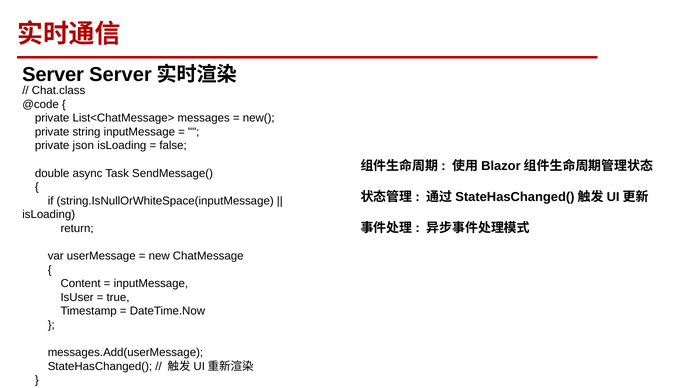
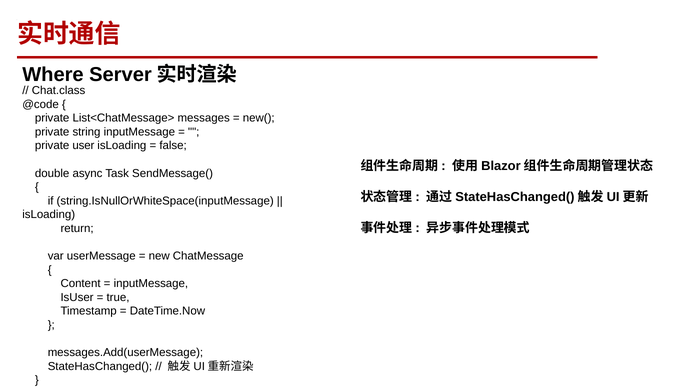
Server: Server -> Where (53, 75)
json: json -> user (83, 146)
